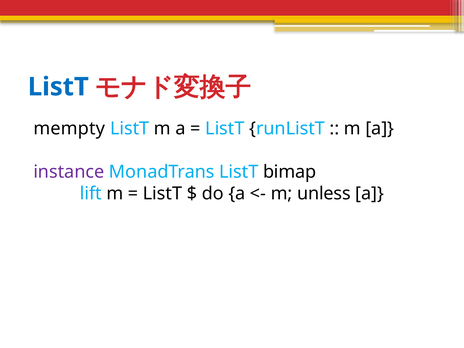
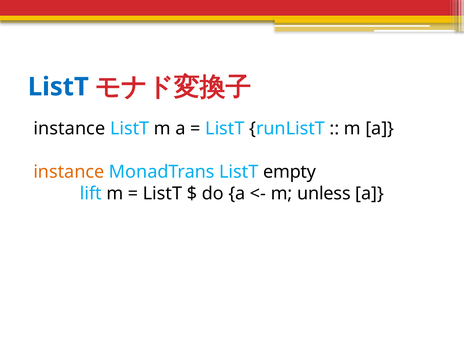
mempty: mempty -> instance (69, 129)
instance colour: purple -> orange (69, 172)
bimap: bimap -> empty (290, 172)
